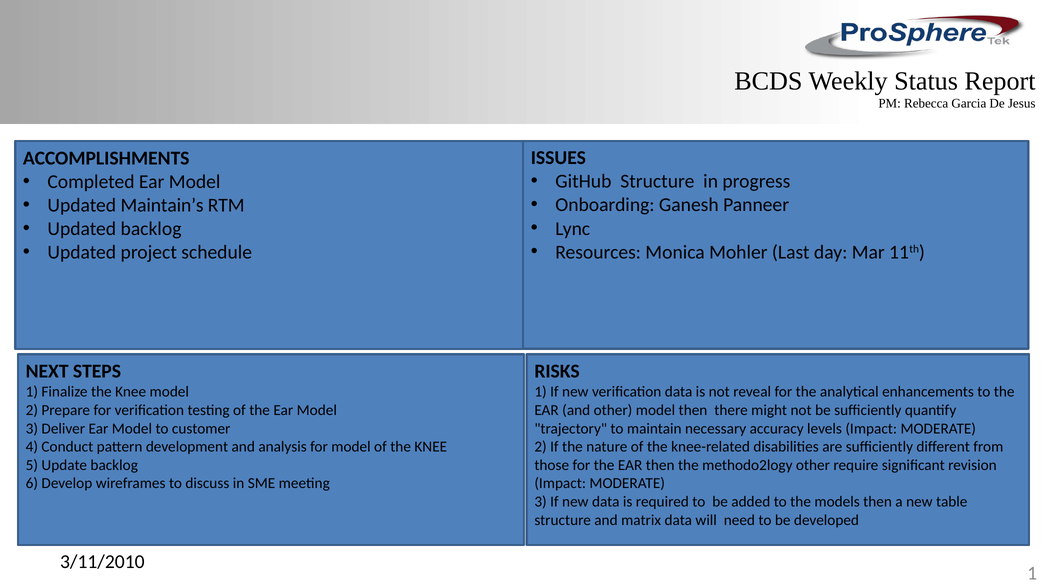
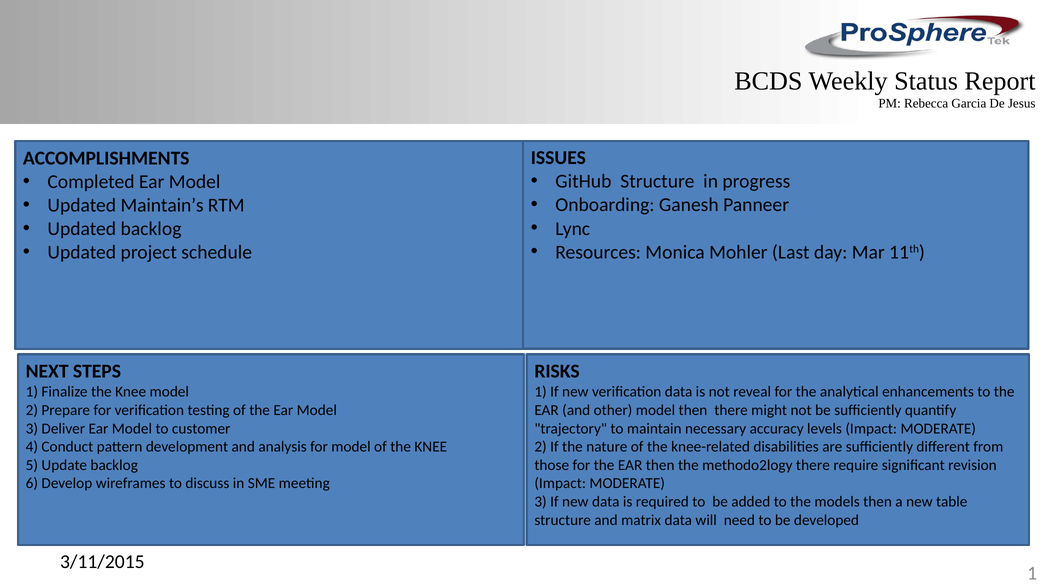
methodo2logy other: other -> there (813, 465)
3/11/2010: 3/11/2010 -> 3/11/2015 (102, 562)
